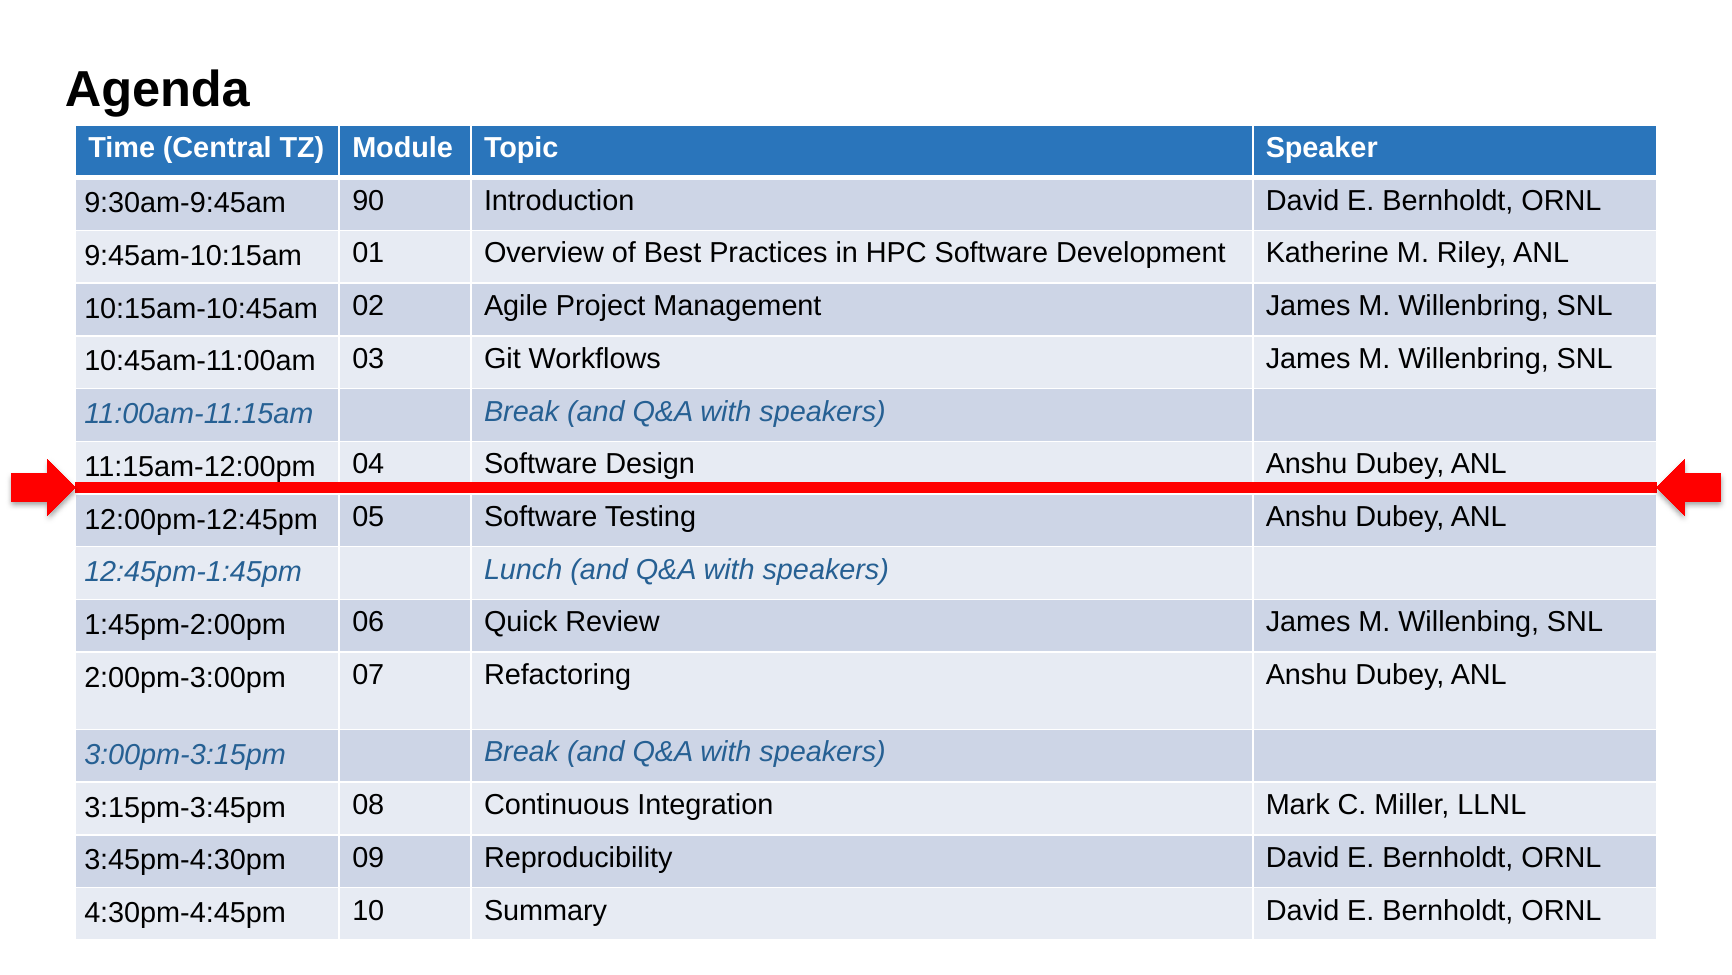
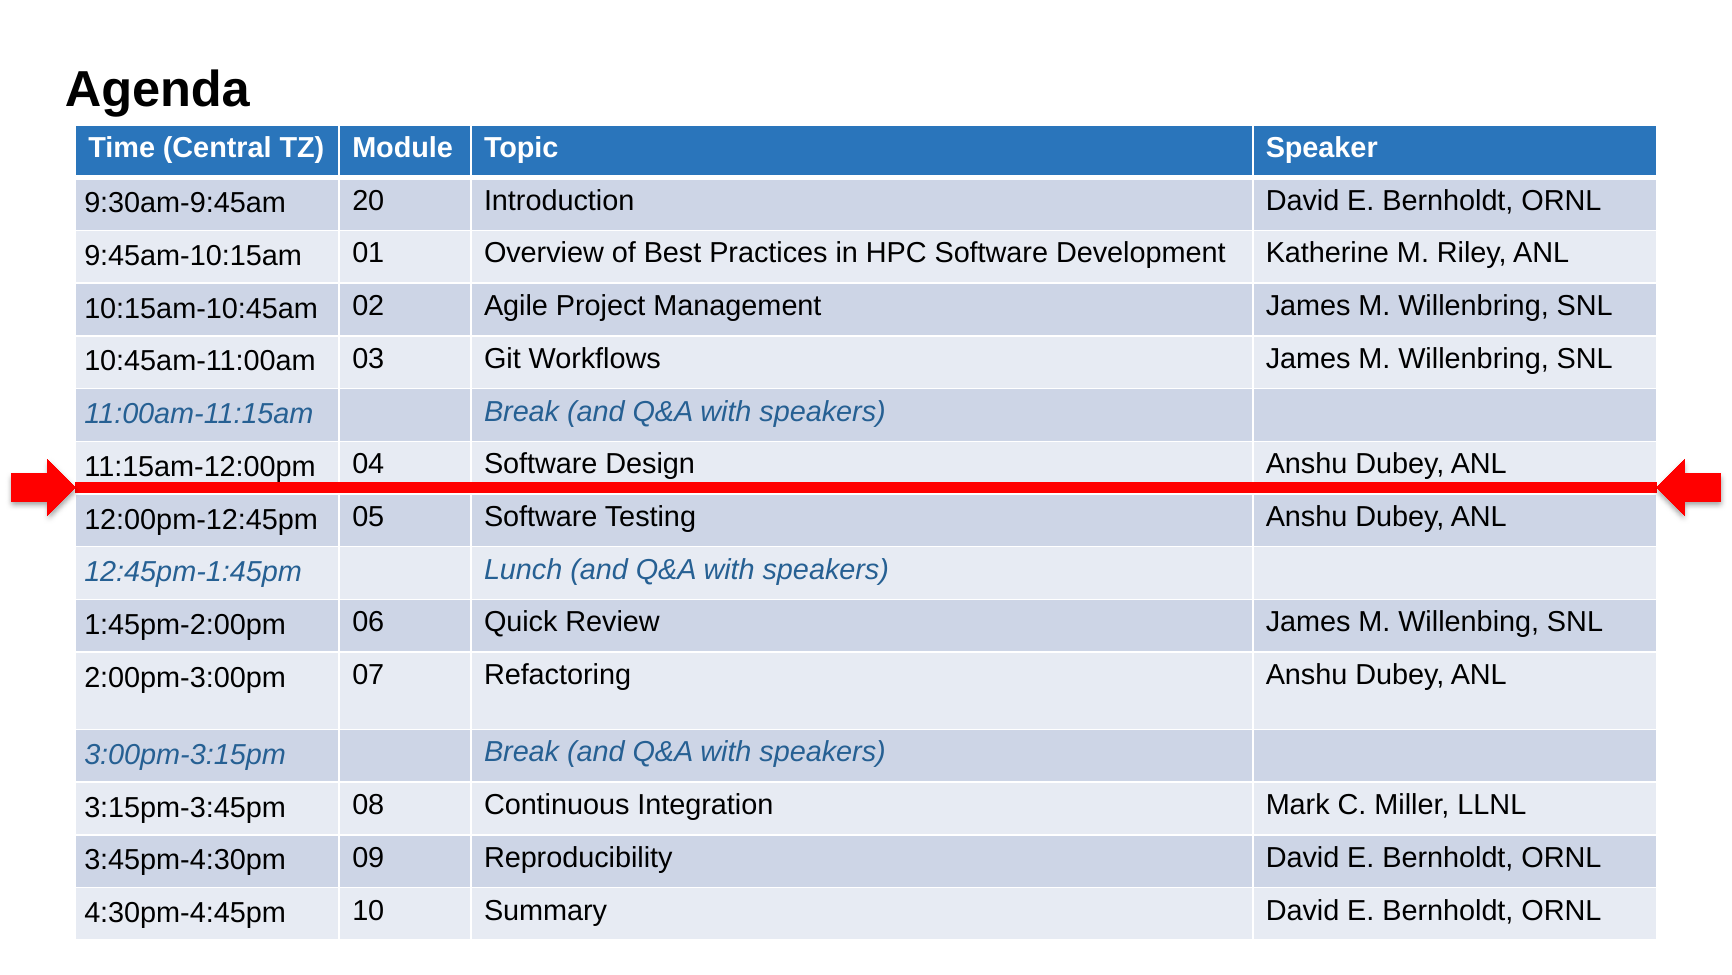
90: 90 -> 20 (368, 201)
